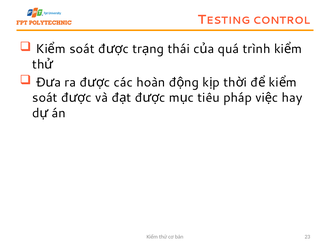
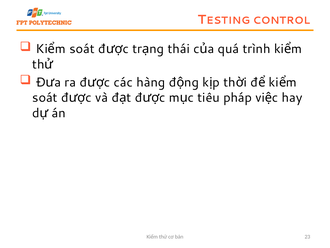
hoàn: hoàn -> hàng (151, 82)
